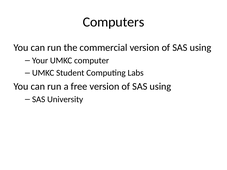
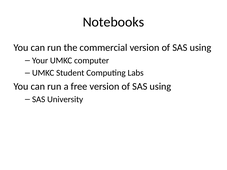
Computers: Computers -> Notebooks (113, 22)
